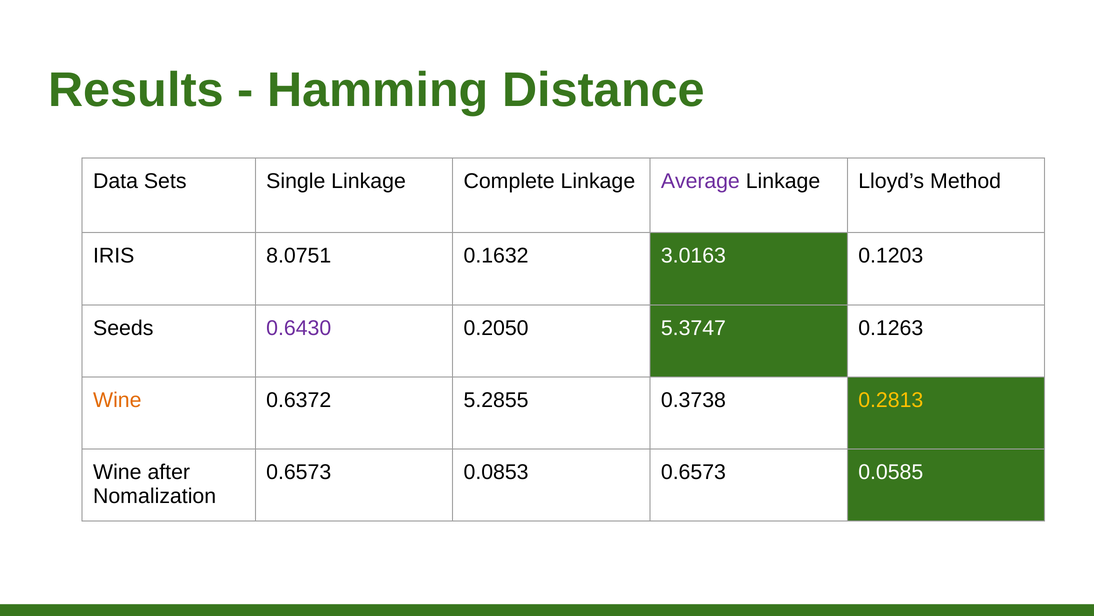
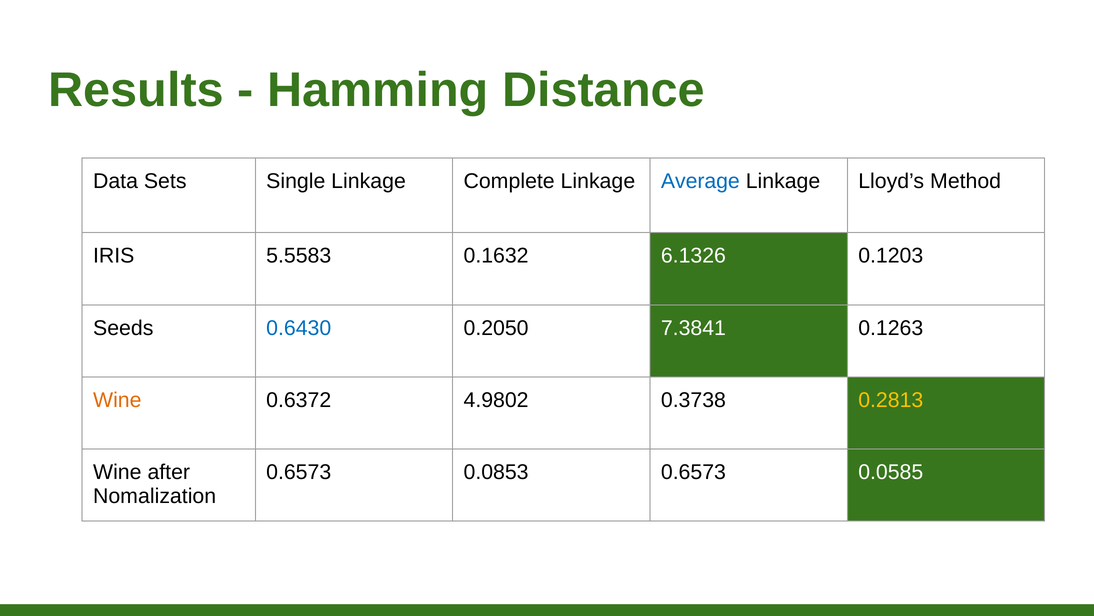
Average colour: purple -> blue (700, 181)
8.0751: 8.0751 -> 5.5583 (299, 256)
3.0163: 3.0163 -> 6.1326 (693, 256)
0.6430 colour: purple -> blue (299, 328)
5.3747: 5.3747 -> 7.3841 (693, 328)
5.2855: 5.2855 -> 4.9802 (496, 400)
